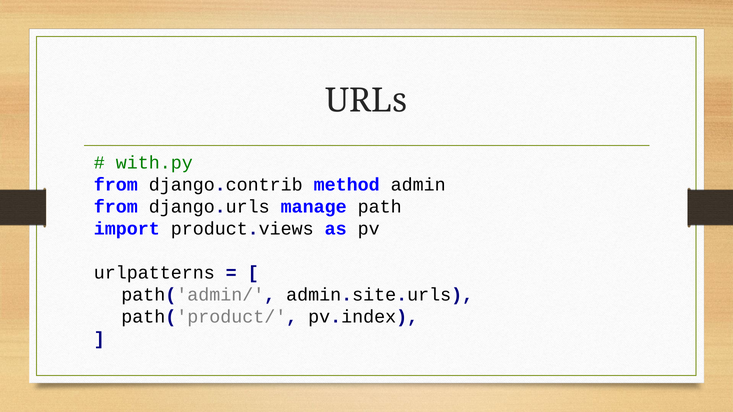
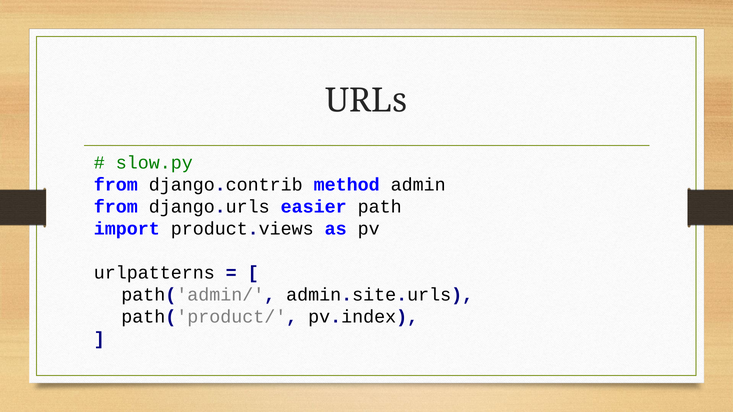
with.py: with.py -> slow.py (154, 163)
manage: manage -> easier (314, 207)
